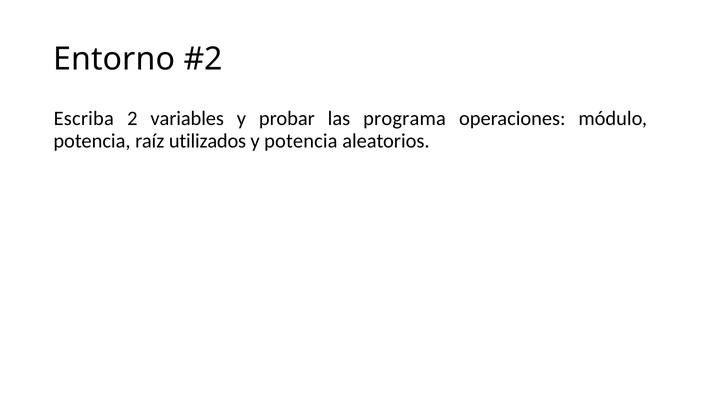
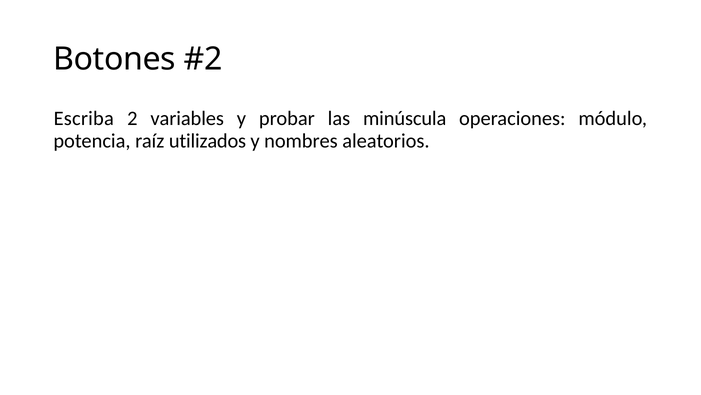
Entorno: Entorno -> Botones (114, 59)
programa: programa -> minúscula (405, 119)
y potencia: potencia -> nombres (301, 141)
